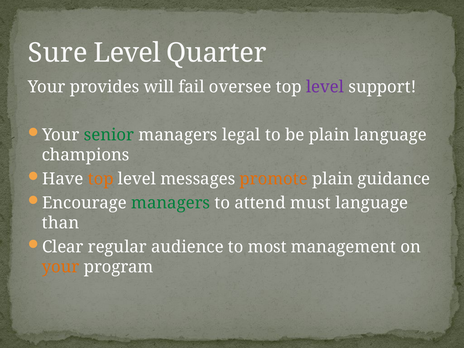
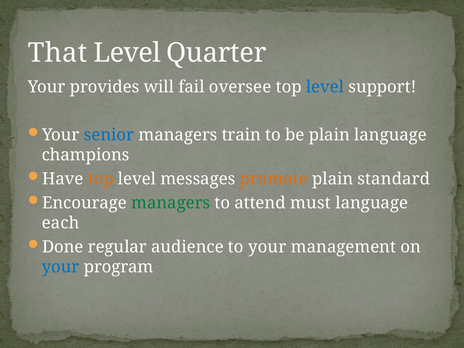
Sure: Sure -> That (58, 53)
level colour: purple -> blue (325, 87)
senior colour: green -> blue (109, 135)
legal: legal -> train (241, 135)
guidance: guidance -> standard (394, 179)
than: than -> each (61, 223)
Clear: Clear -> Done (63, 247)
to most: most -> your (267, 247)
your colour: orange -> blue (61, 267)
